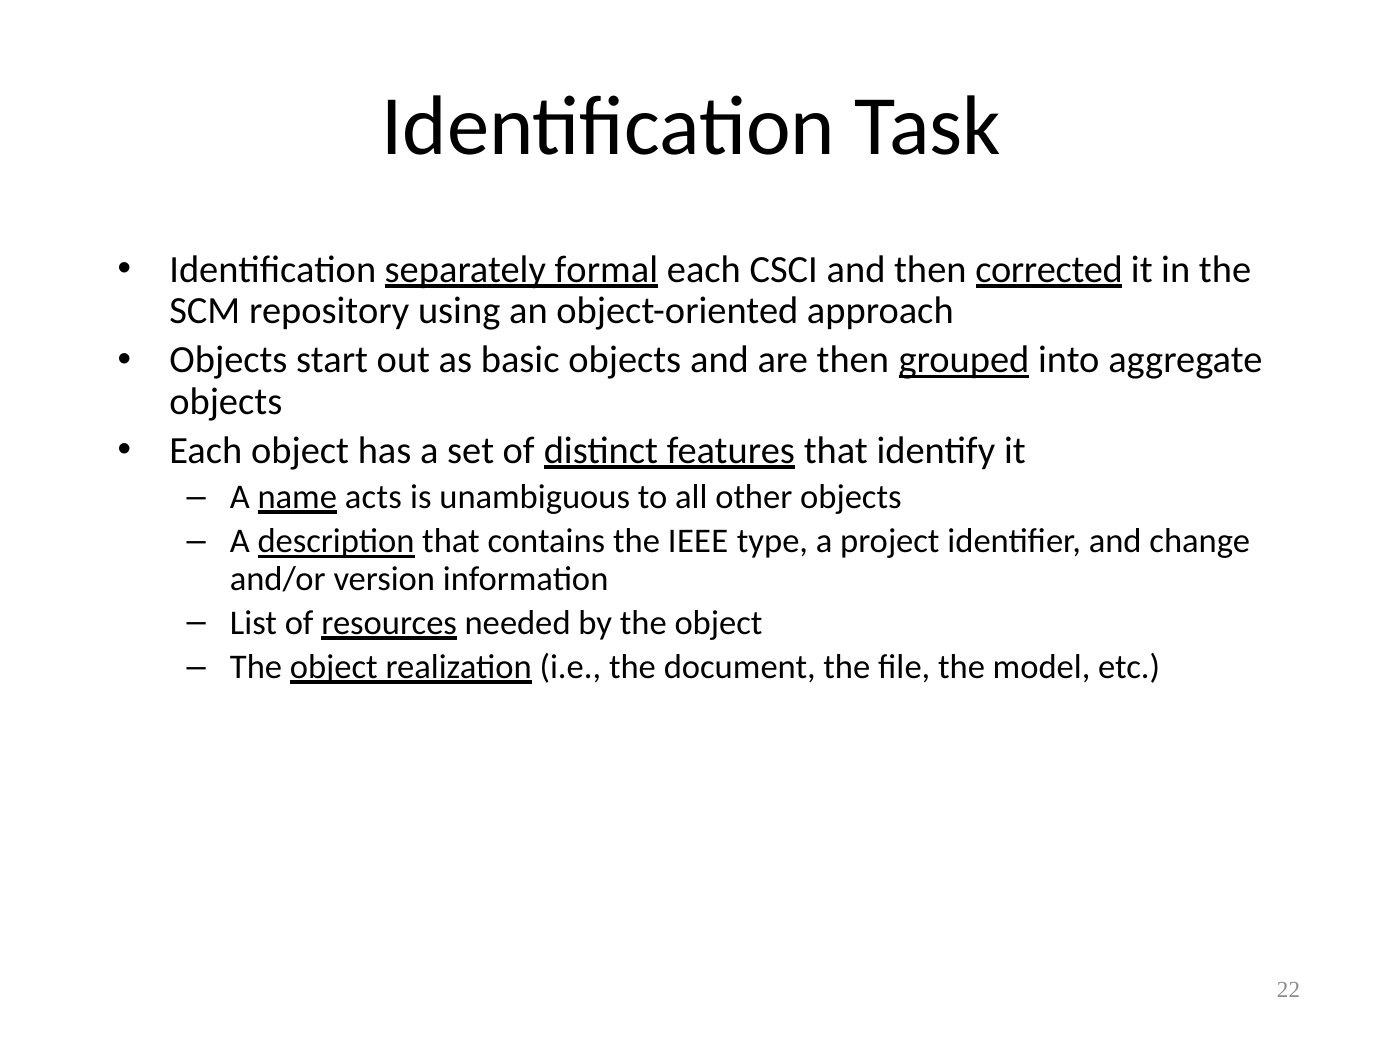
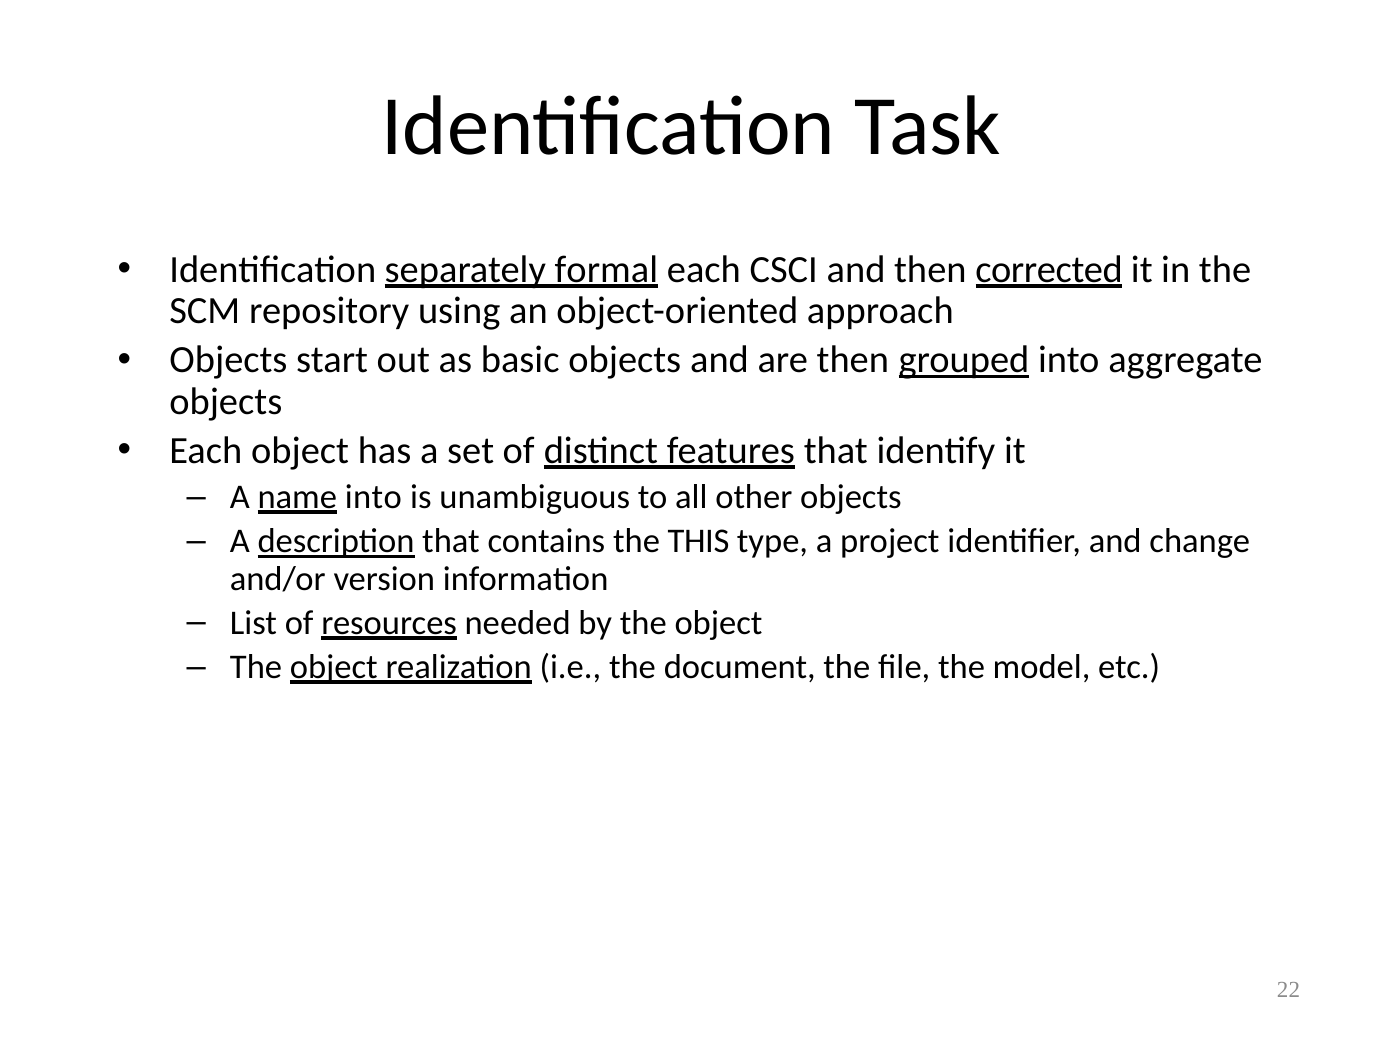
name acts: acts -> into (373, 497)
IEEE: IEEE -> THIS (699, 541)
